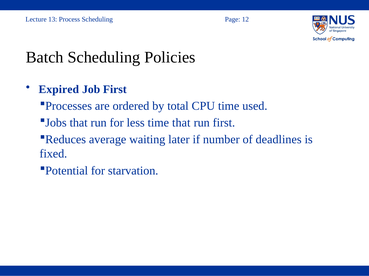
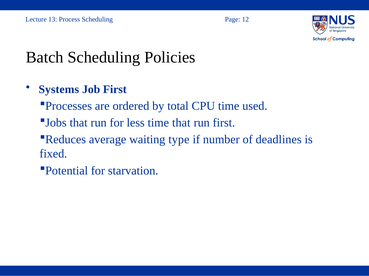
Expired: Expired -> Systems (59, 89)
later: later -> type (179, 139)
